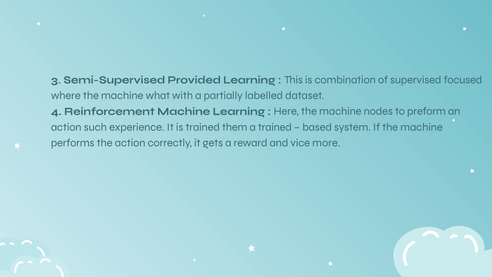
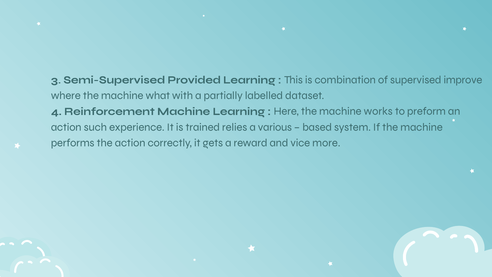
focused: focused -> improve (463, 80)
nodes: nodes -> works (378, 111)
them: them -> relies (235, 127)
a trained: trained -> various (275, 127)
